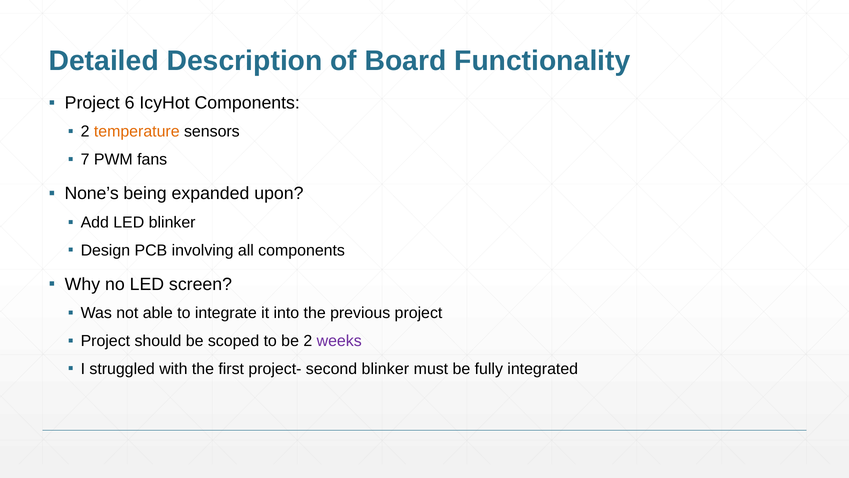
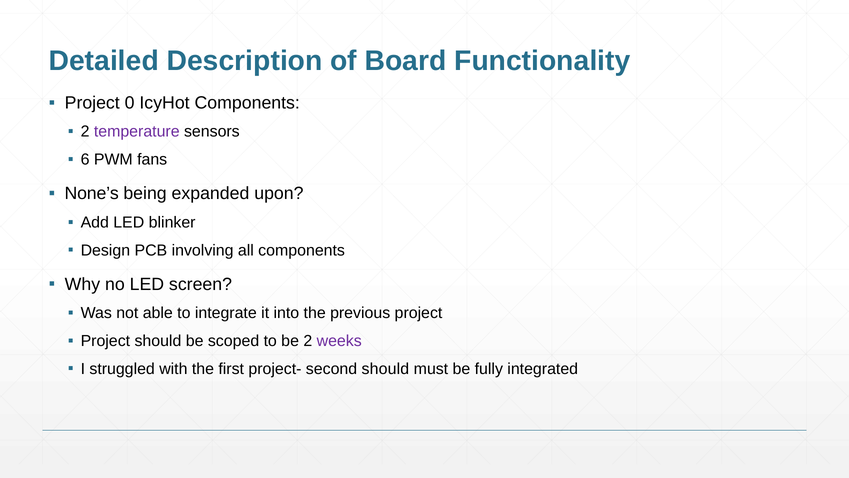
6: 6 -> 0 (130, 103)
temperature colour: orange -> purple (137, 132)
7: 7 -> 6 (85, 159)
second blinker: blinker -> should (385, 368)
